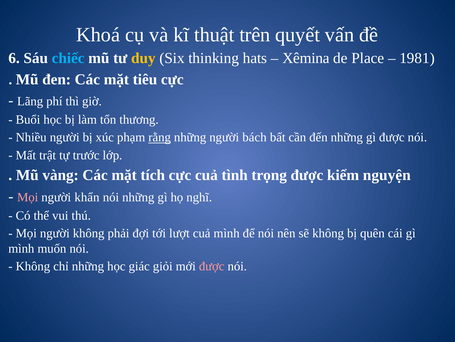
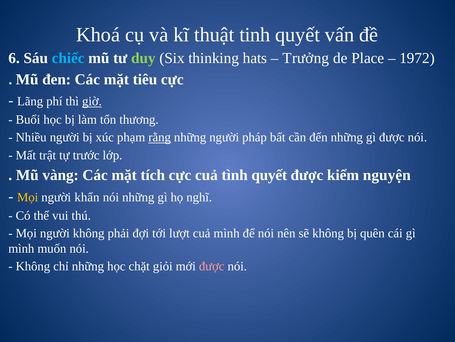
trên: trên -> tinh (255, 35)
duy colour: yellow -> light green (143, 58)
Xêmina: Xêmina -> Trưởng (306, 58)
1981: 1981 -> 1972 (417, 58)
giờ underline: none -> present (92, 101)
bách: bách -> pháp (255, 137)
tình trọng: trọng -> quyết (269, 175)
Mọi colour: pink -> yellow (28, 197)
giác: giác -> chặt (139, 266)
